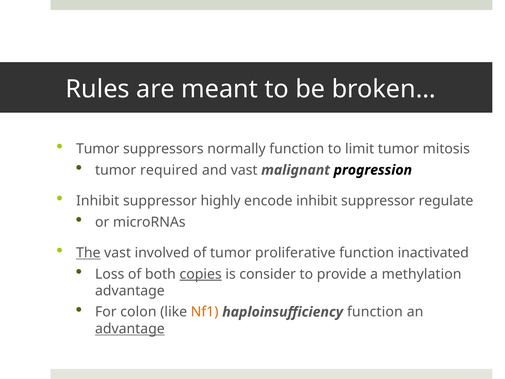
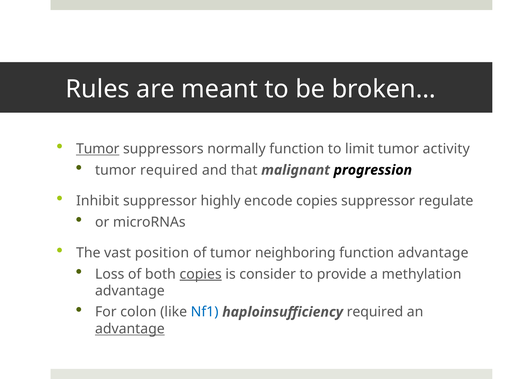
Tumor underline: none -> present (98, 149)
mitosis: mitosis -> activity (446, 149)
and vast: vast -> that (244, 170)
encode inhibit: inhibit -> copies (317, 201)
The underline: present -> none (88, 253)
involved: involved -> position (162, 253)
proliferative: proliferative -> neighboring (295, 253)
function inactivated: inactivated -> advantage (433, 253)
Nf1 colour: orange -> blue (205, 312)
haploinsufficiency function: function -> required (375, 312)
